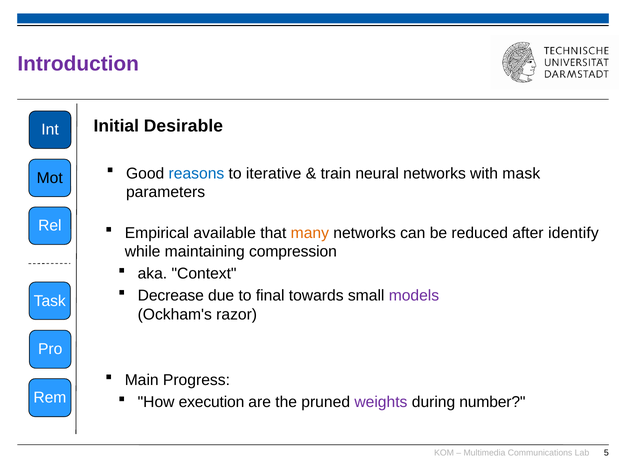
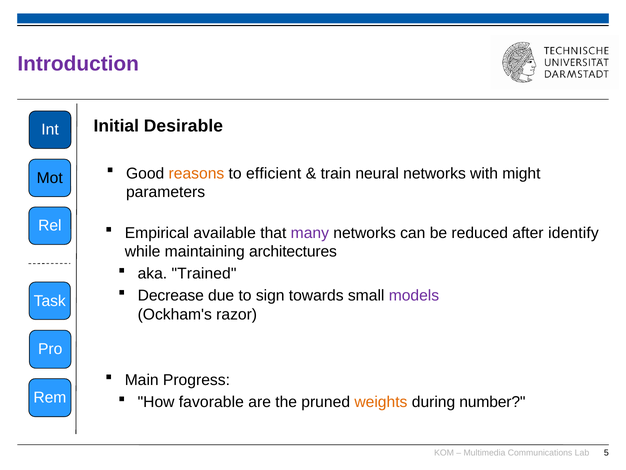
reasons colour: blue -> orange (196, 173)
iterative: iterative -> efficient (274, 173)
mask: mask -> might (521, 173)
many colour: orange -> purple (310, 233)
compression: compression -> architectures (293, 251)
Context: Context -> Trained (204, 273)
final: final -> sign (270, 295)
execution: execution -> favorable (211, 402)
weights colour: purple -> orange (381, 402)
